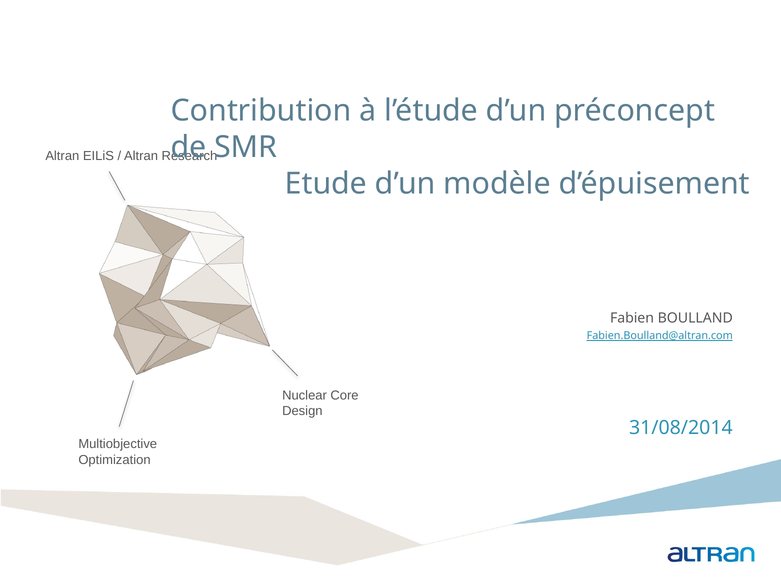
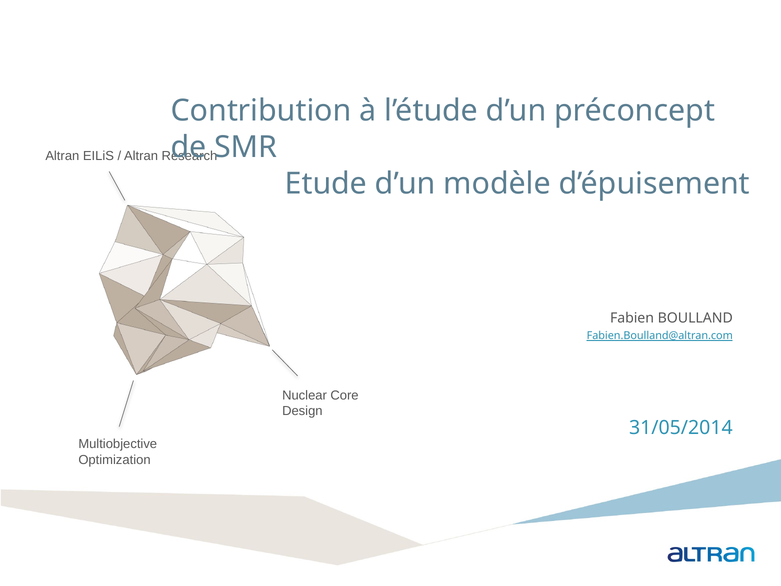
31/08/2014: 31/08/2014 -> 31/05/2014 (681, 427)
